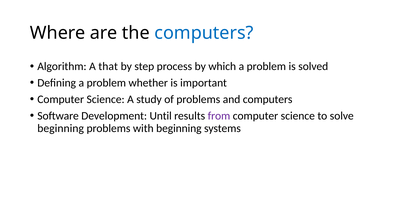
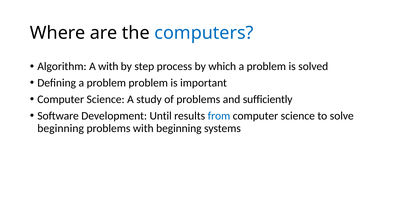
A that: that -> with (108, 66)
problem whether: whether -> problem (148, 83)
and computers: computers -> sufficiently (268, 99)
from colour: purple -> blue (219, 116)
